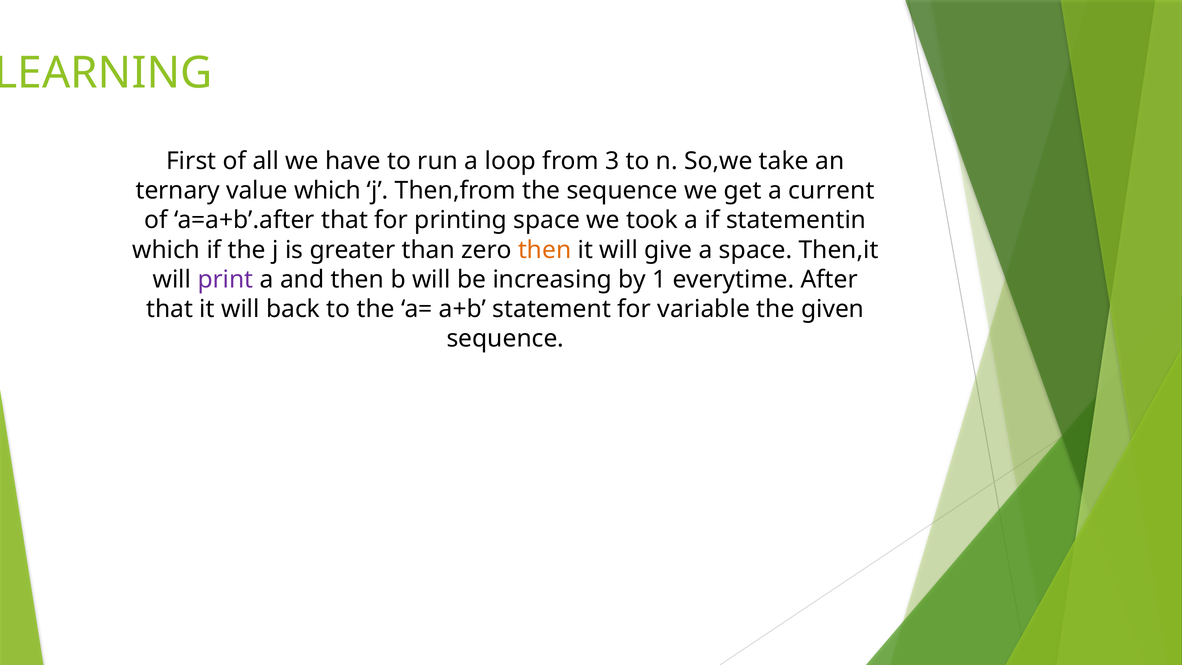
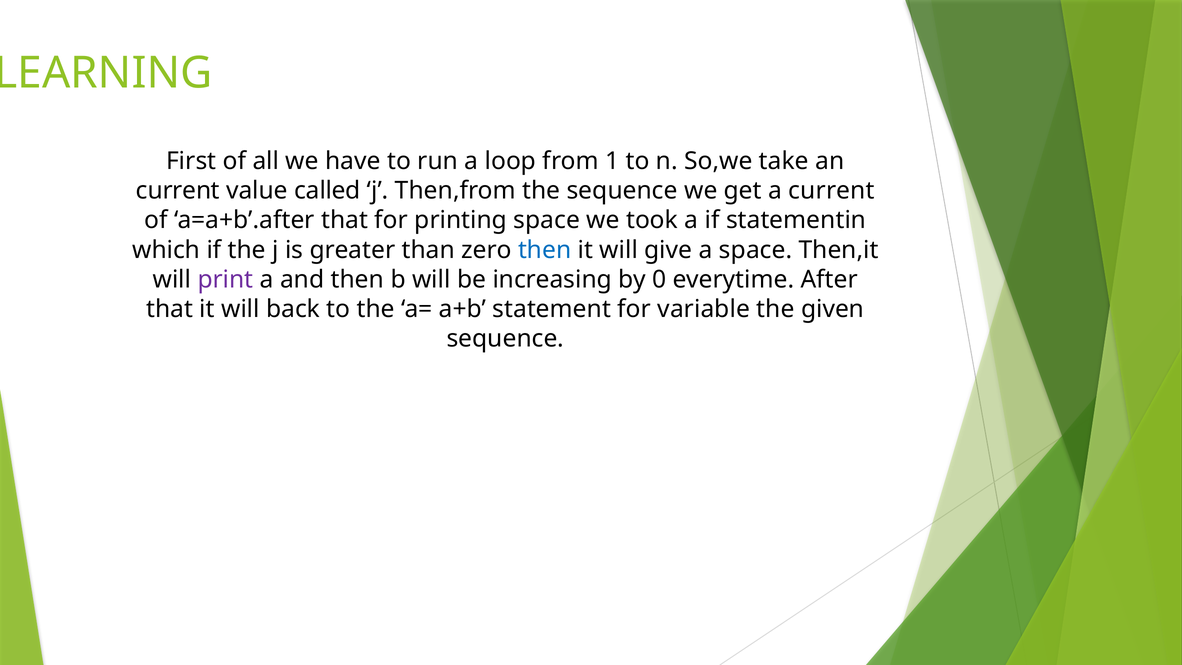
3: 3 -> 1 (612, 161)
ternary: ternary -> current (178, 191)
value which: which -> called (328, 191)
then colour: orange -> blue (545, 250)
1: 1 -> 0 (659, 279)
